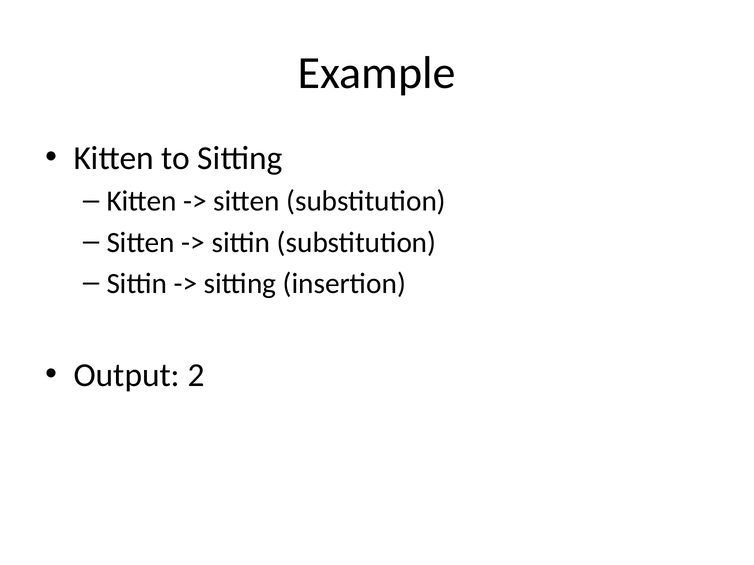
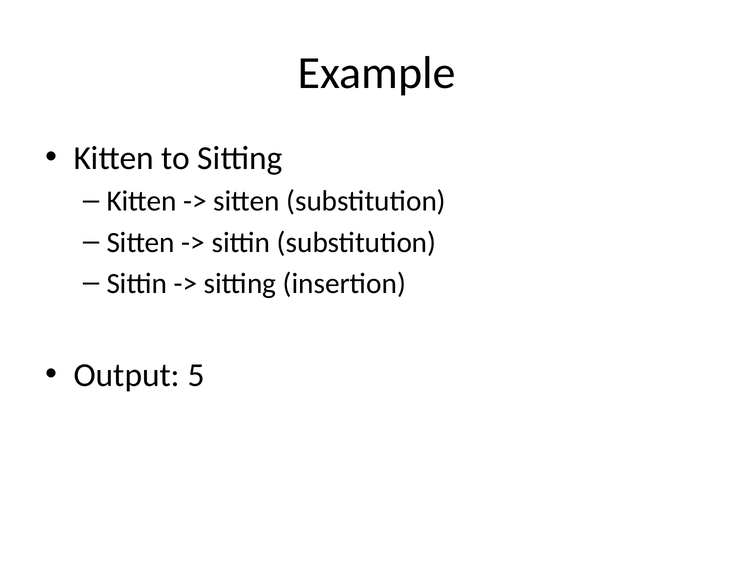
2: 2 -> 5 (196, 375)
